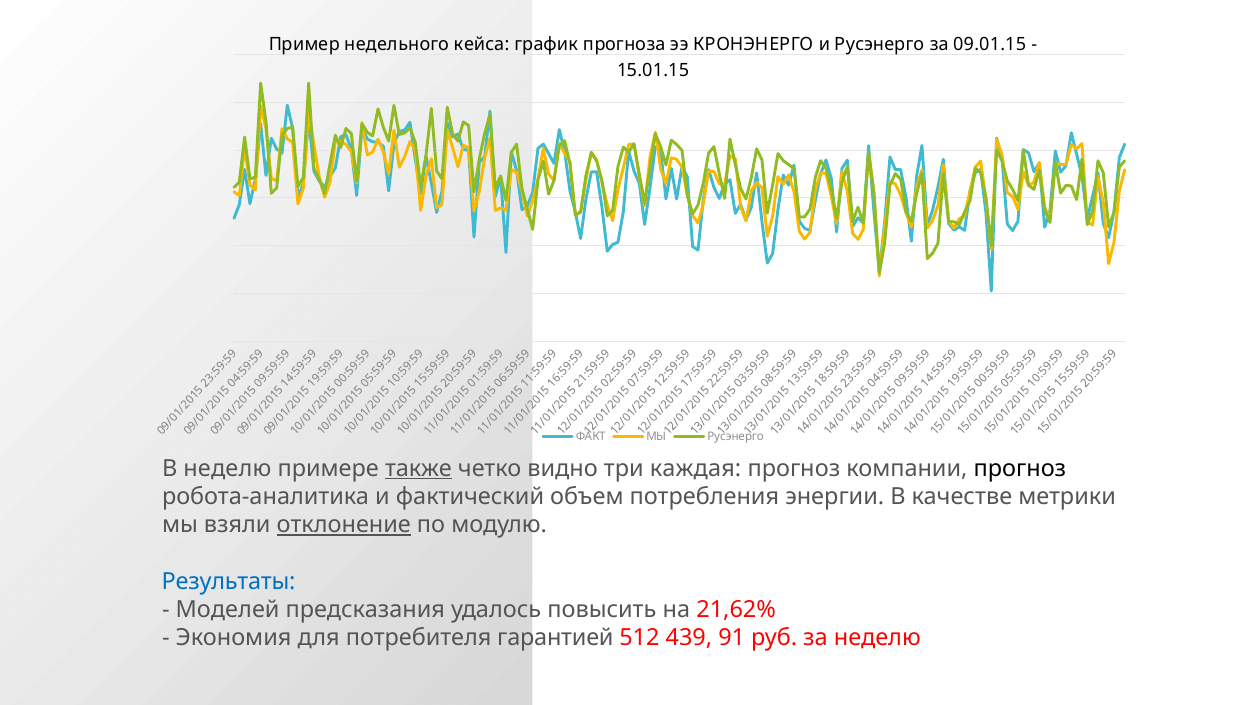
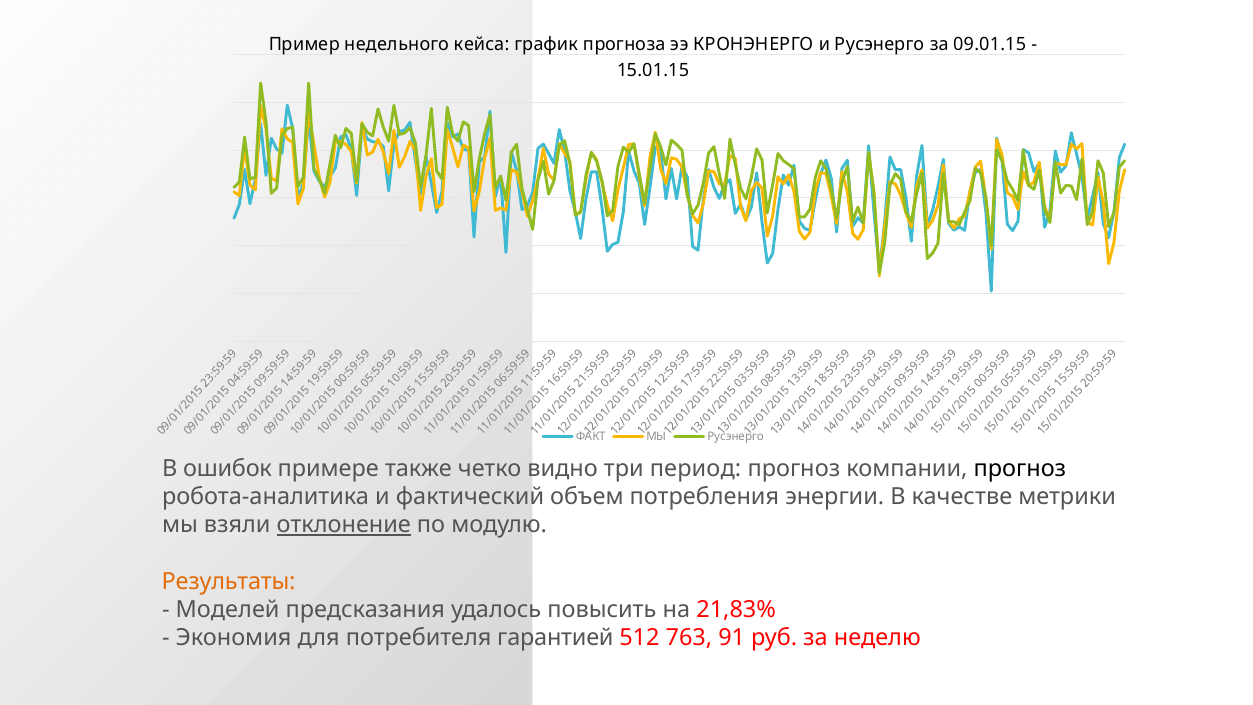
В неделю: неделю -> ошибок (228, 469)
также underline: present -> none (418, 469)
каждая: каждая -> период (696, 469)
Результаты colour: blue -> orange (229, 581)
21,62%: 21,62% -> 21,83% (736, 610)
439: 439 -> 763 (689, 638)
